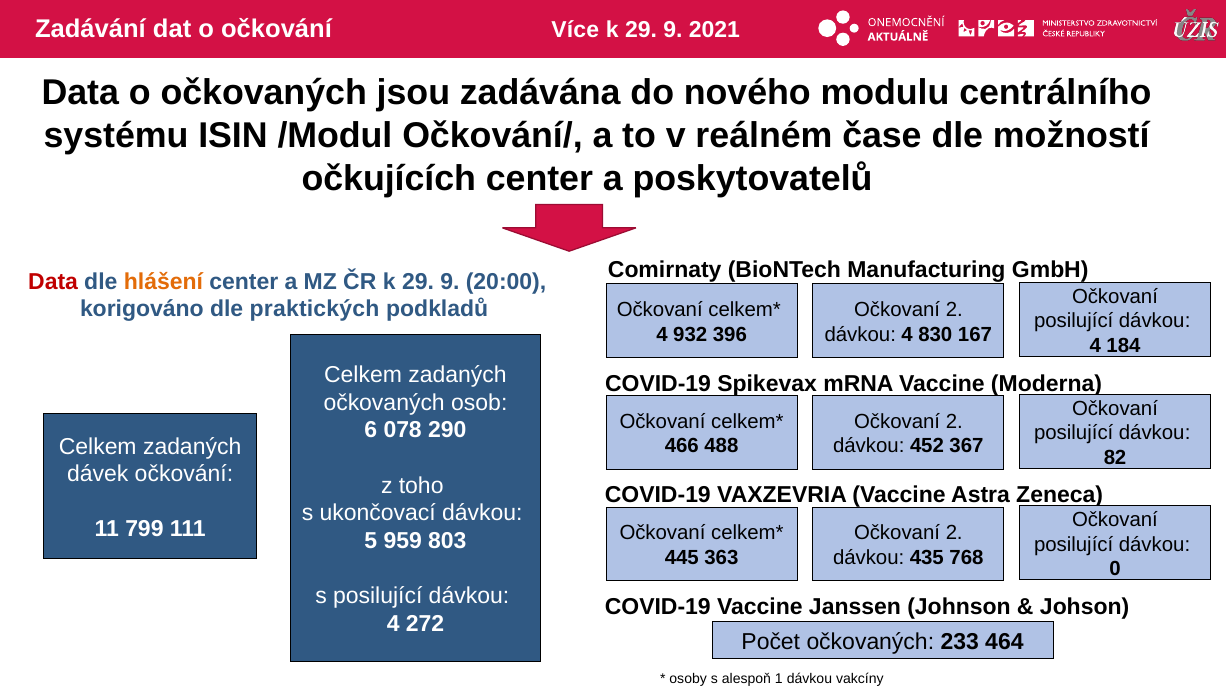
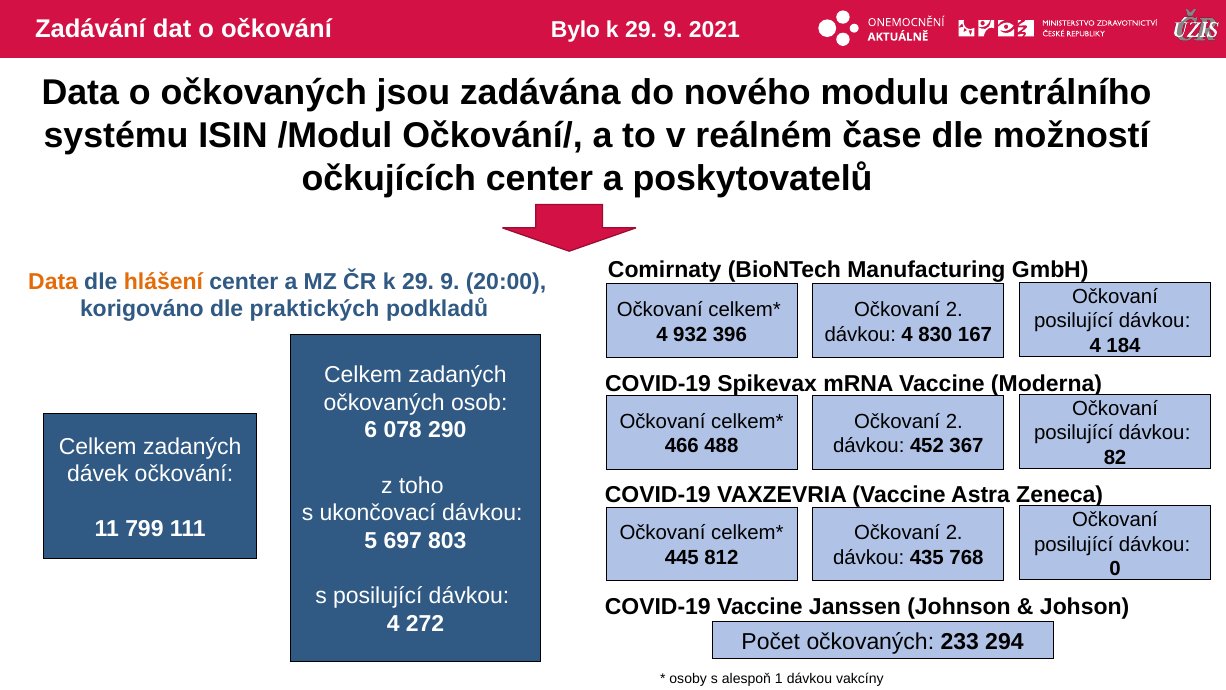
Více: Více -> Bylo (575, 30)
Data colour: red -> orange (53, 281)
959: 959 -> 697 (403, 540)
363: 363 -> 812 (721, 557)
464: 464 -> 294 (1004, 641)
